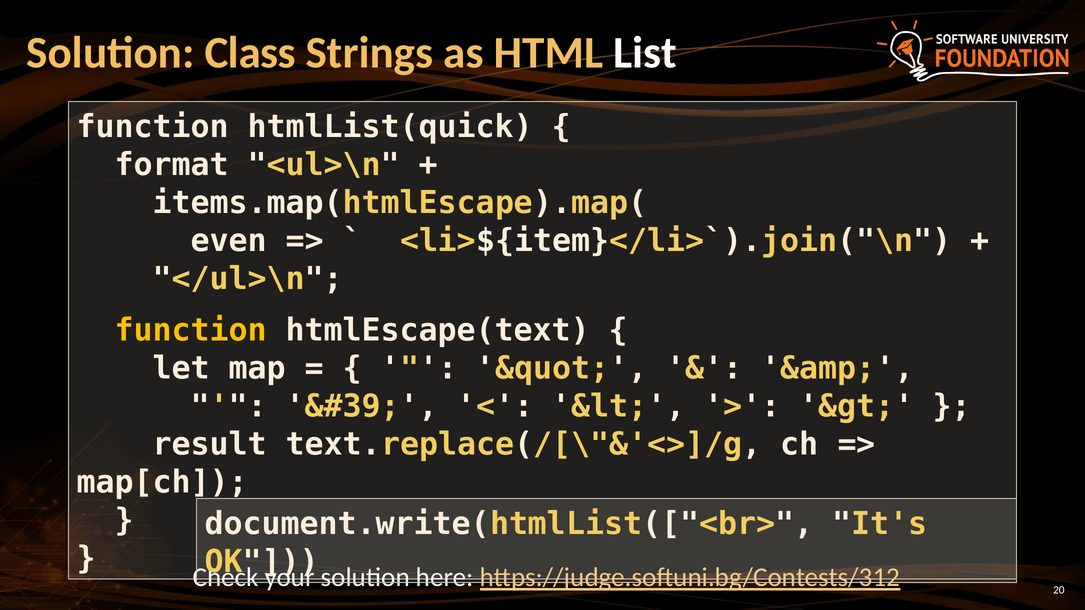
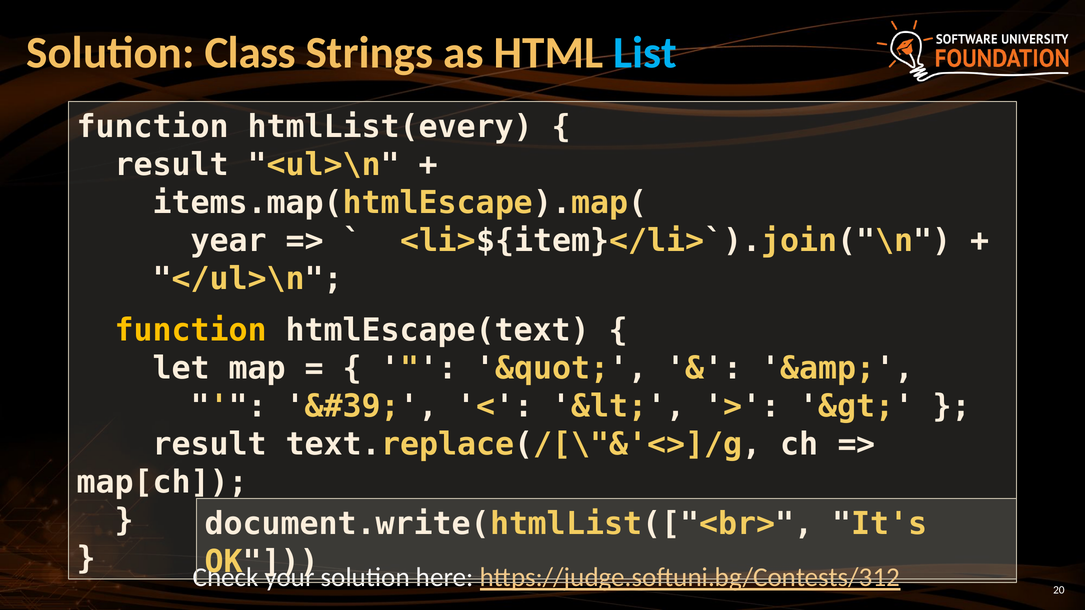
List colour: white -> light blue (645, 53)
htmlList(quick: htmlList(quick -> htmlList(every (390, 127)
format: format -> result (172, 165)
even: even -> year (229, 241)
